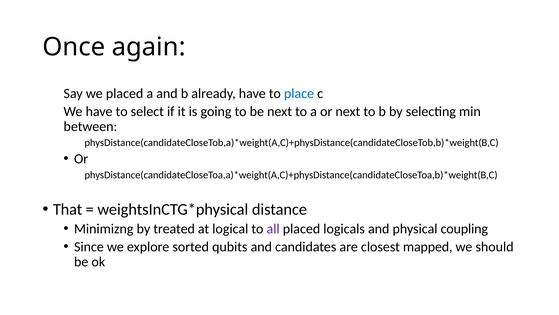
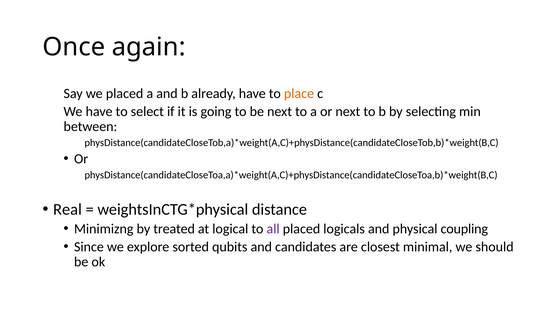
place colour: blue -> orange (299, 93)
That: That -> Real (67, 209)
mapped: mapped -> minimal (428, 246)
